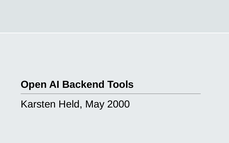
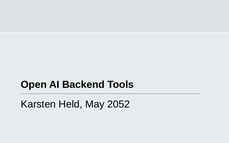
2000: 2000 -> 2052 (119, 104)
